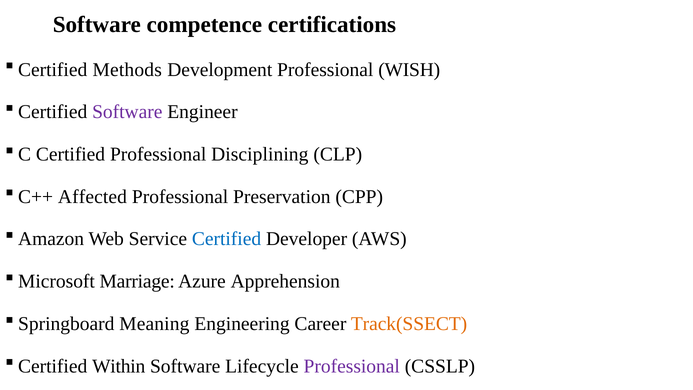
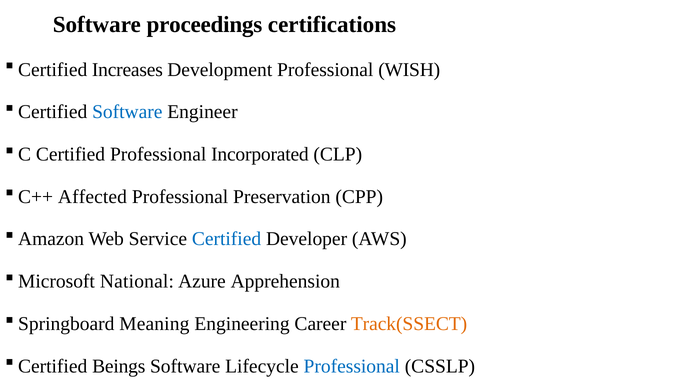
competence: competence -> proceedings (204, 24)
Methods: Methods -> Increases (127, 70)
Software colour: purple -> blue (127, 112)
Disciplining: Disciplining -> Incorporated (260, 154)
Marriage: Marriage -> National (137, 281)
Within: Within -> Beings (119, 366)
Professional colour: purple -> blue (352, 366)
